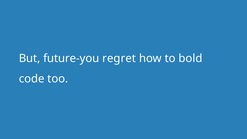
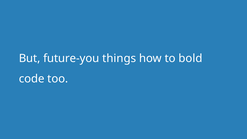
regret: regret -> things (119, 58)
